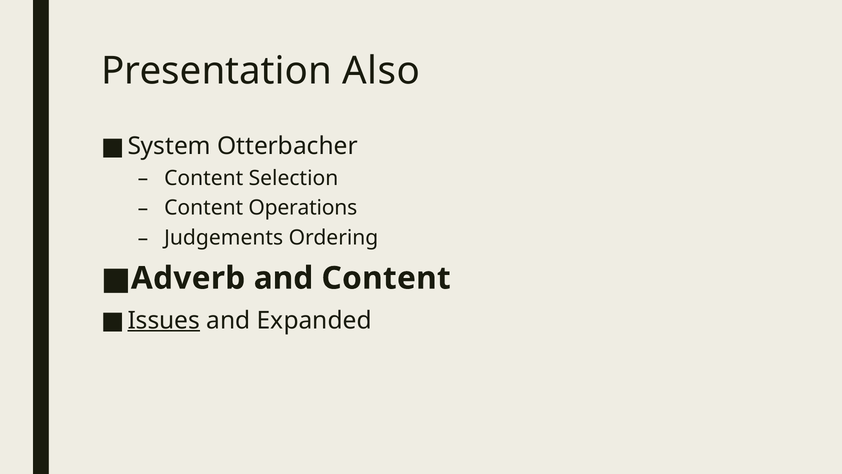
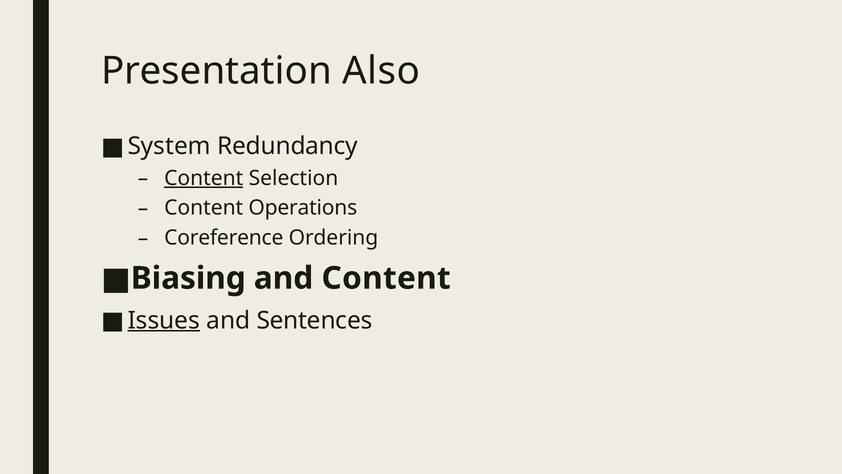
Otterbacher: Otterbacher -> Redundancy (288, 146)
Content underline: none -> present (204, 178)
Judgements: Judgements -> Coreference (224, 238)
Adverb: Adverb -> Biasing (188, 278)
Expanded: Expanded -> Sentences (314, 320)
